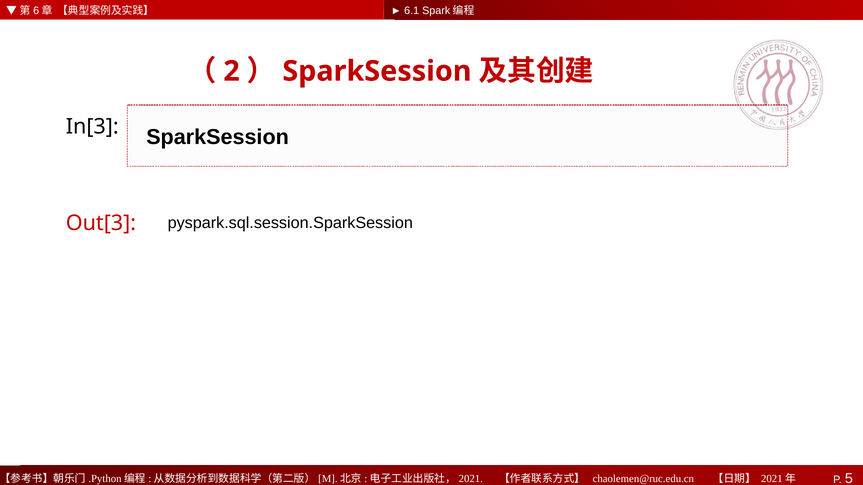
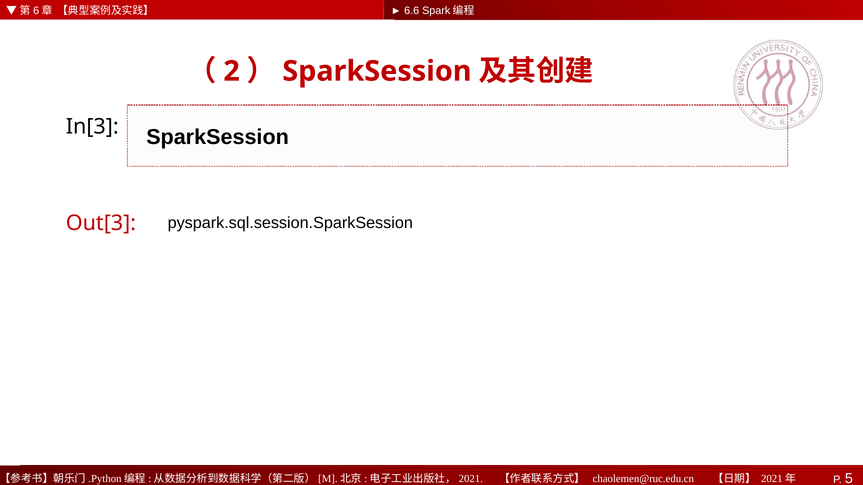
6.1: 6.1 -> 6.6 (412, 10)
